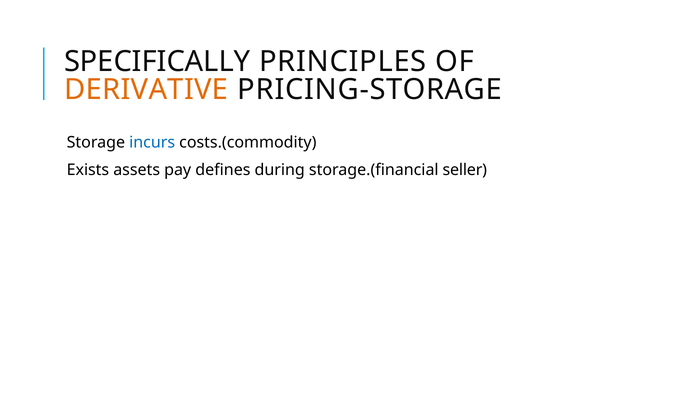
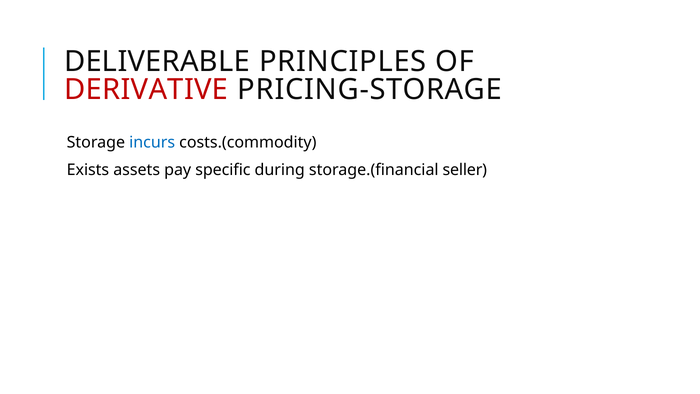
SPECIFICALLY: SPECIFICALLY -> DELIVERABLE (157, 61)
DERIVATIVE colour: orange -> red (146, 89)
defines: defines -> specific (223, 170)
